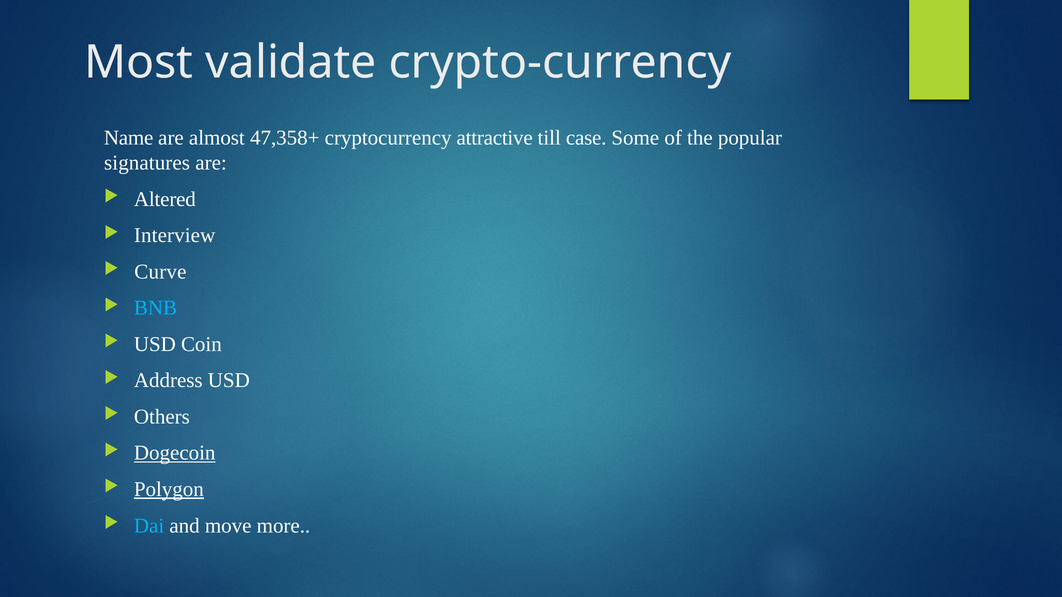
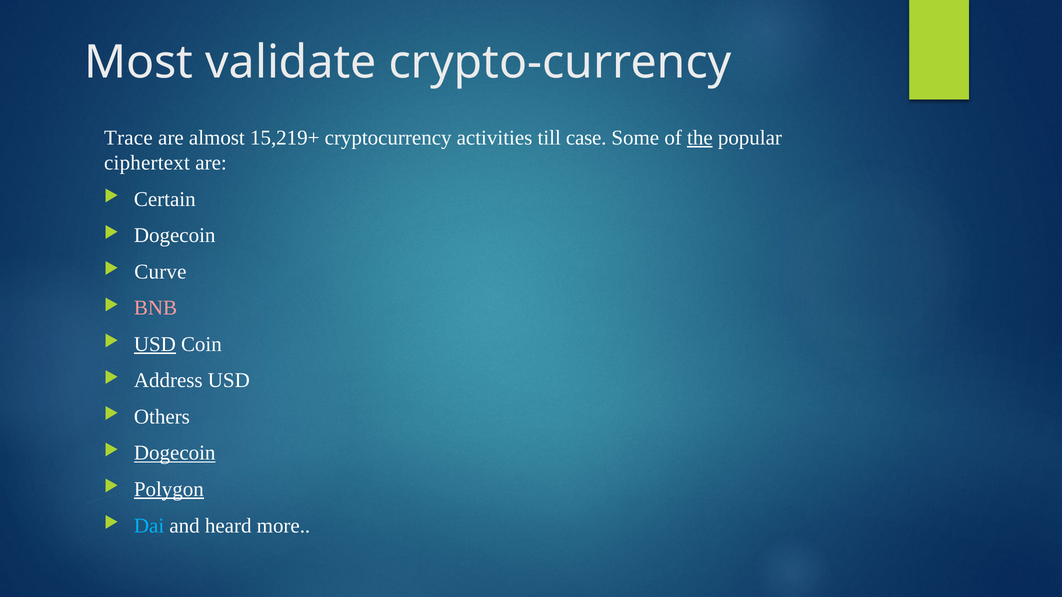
Name: Name -> Trace (128, 138)
47,358+: 47,358+ -> 15,219+ (285, 138)
attractive: attractive -> activities (495, 138)
the underline: none -> present (700, 138)
signatures: signatures -> ciphertext (147, 163)
Altered: Altered -> Certain (165, 199)
Interview: Interview -> Dogecoin (175, 236)
BNB colour: light blue -> pink (156, 308)
USD underline: none -> present (155, 344)
move: move -> heard (228, 526)
